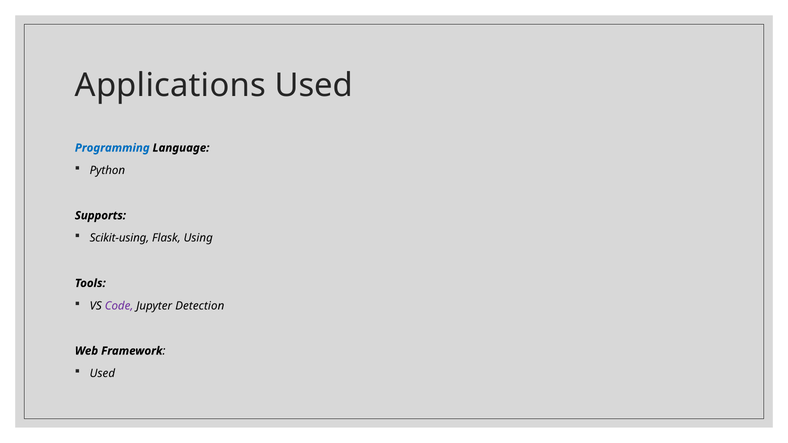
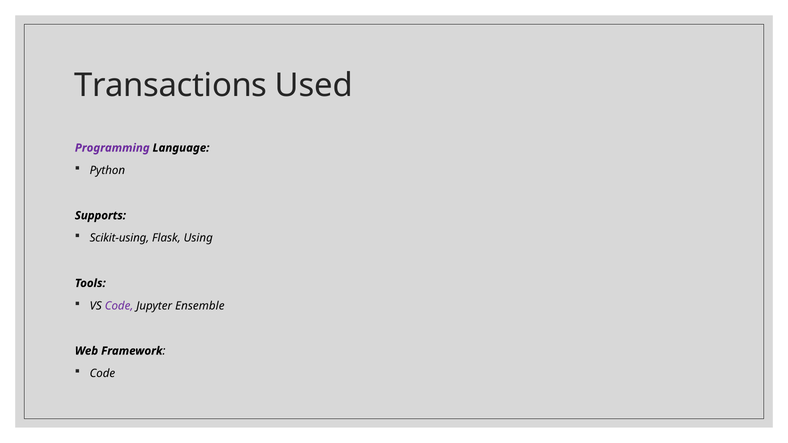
Applications: Applications -> Transactions (171, 86)
Programming colour: blue -> purple (112, 148)
Detection: Detection -> Ensemble (200, 306)
Used: Used -> Code (102, 374)
